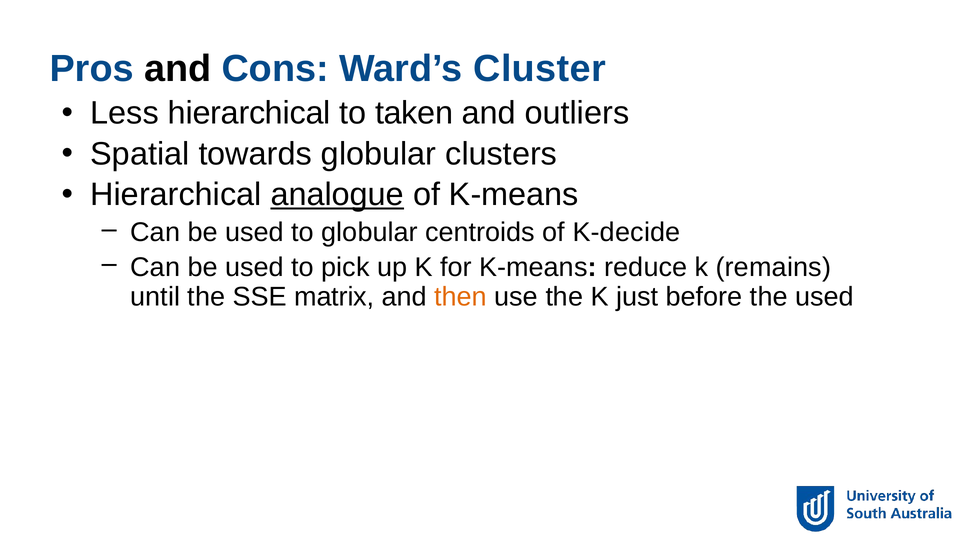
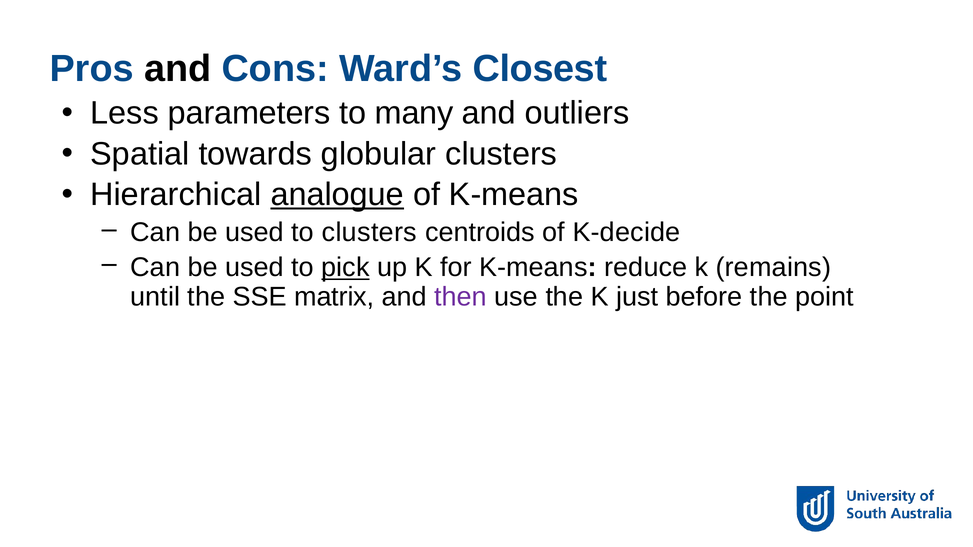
Cluster: Cluster -> Closest (540, 69)
Less hierarchical: hierarchical -> parameters (249, 113)
taken: taken -> many (414, 113)
to globular: globular -> clusters (369, 233)
pick underline: none -> present (345, 268)
then colour: orange -> purple (461, 297)
the used: used -> point (824, 297)
